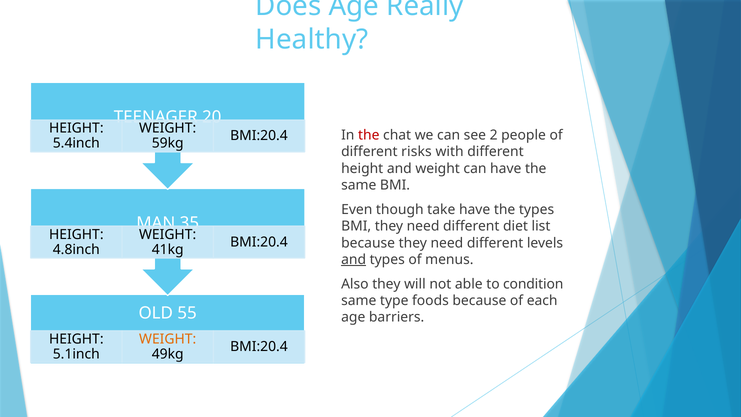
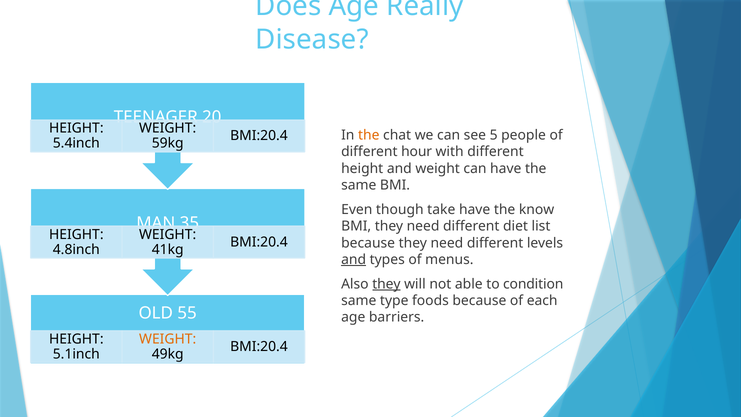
Healthy: Healthy -> Disease (312, 39)
the colour: red -> orange (369, 135)
2: 2 -> 5 (494, 135)
risks: risks -> hour (417, 152)
the types: types -> know (537, 210)
they underline: none -> present (386, 284)
